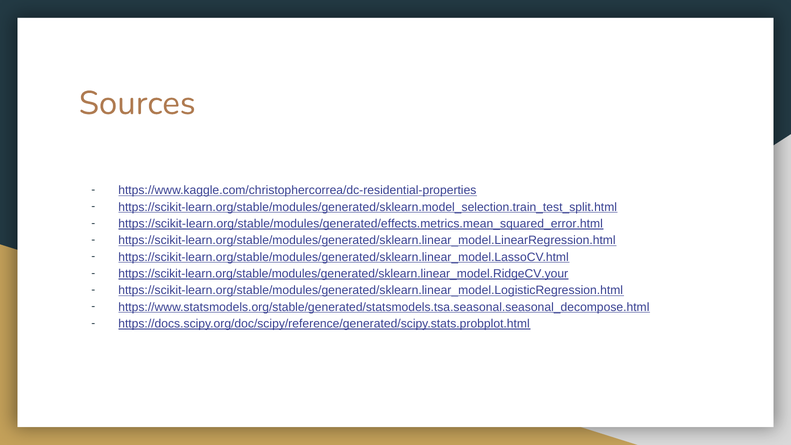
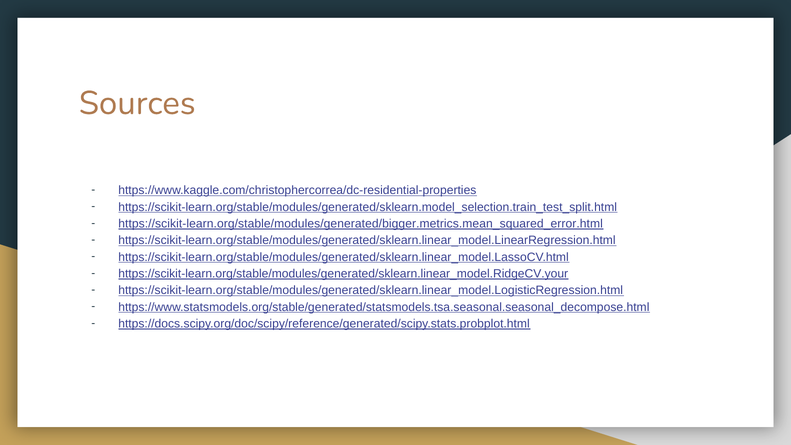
https://scikit-learn.org/stable/modules/generated/effects.metrics.mean_squared_error.html: https://scikit-learn.org/stable/modules/generated/effects.metrics.mean_squared_error.html -> https://scikit-learn.org/stable/modules/generated/bigger.metrics.mean_squared_error.html (361, 224)
